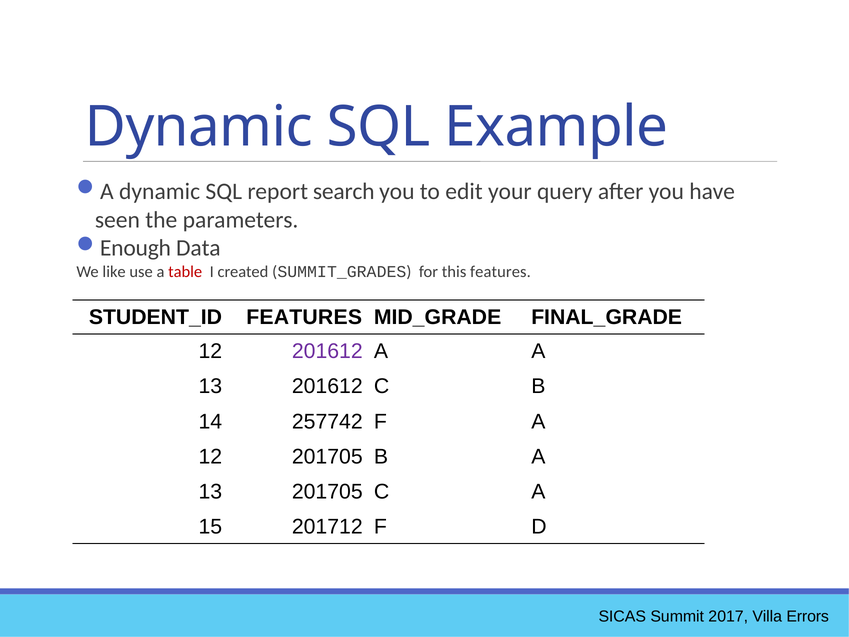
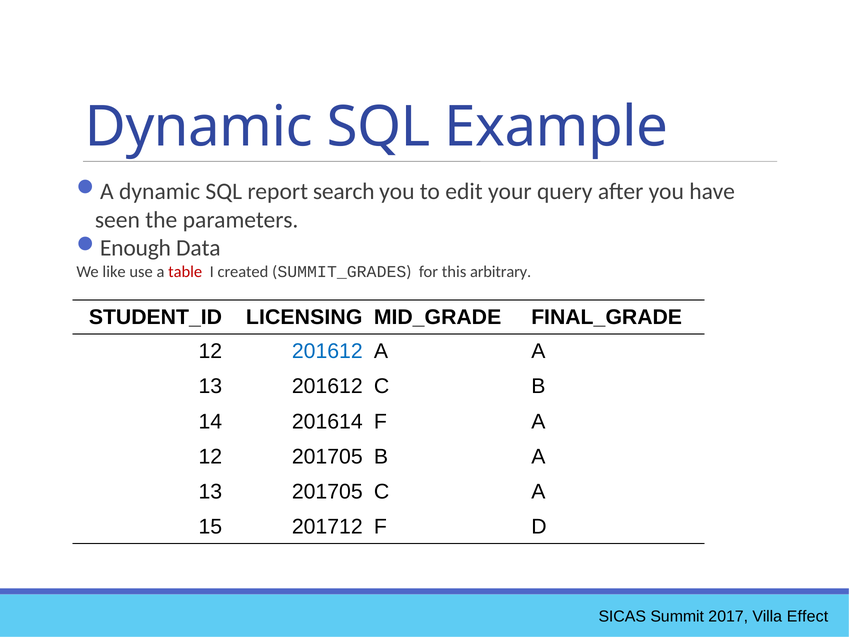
this features: features -> arbitrary (501, 272)
FEATURES: FEATURES -> LICENSING (304, 317)
201612 colour: purple -> blue (327, 351)
257742: 257742 -> 201614 (327, 421)
Errors: Errors -> Effect (808, 616)
